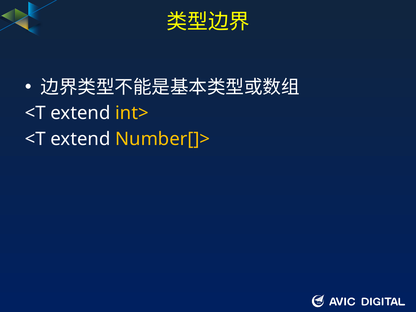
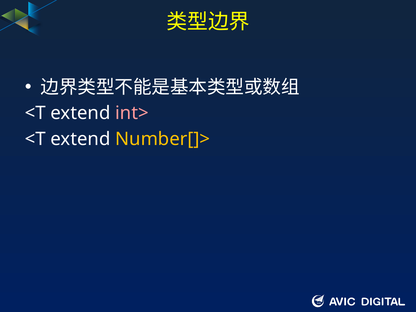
int> colour: yellow -> pink (132, 113)
